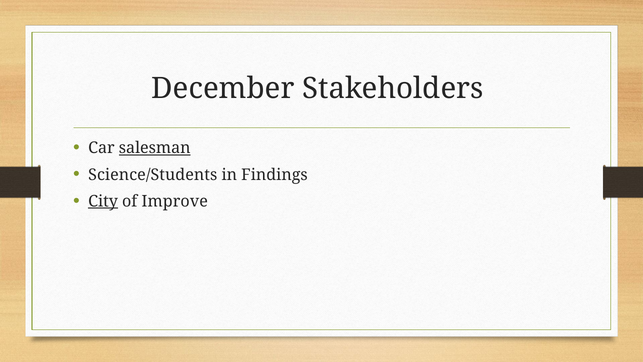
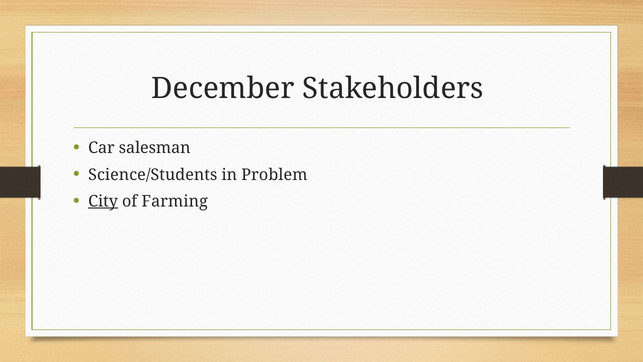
salesman underline: present -> none (155, 148)
Findings: Findings -> Problem (274, 175)
Improve: Improve -> Farming (175, 201)
